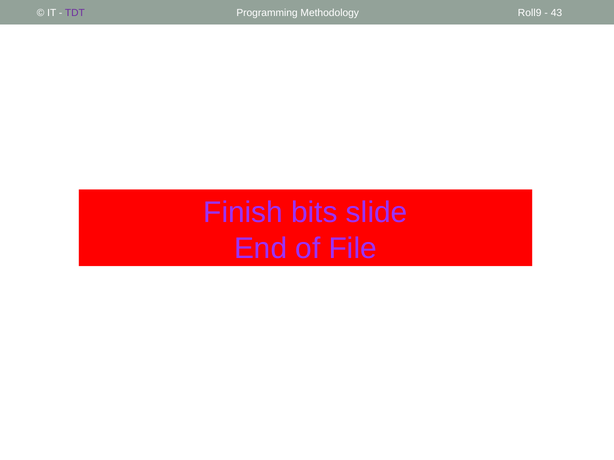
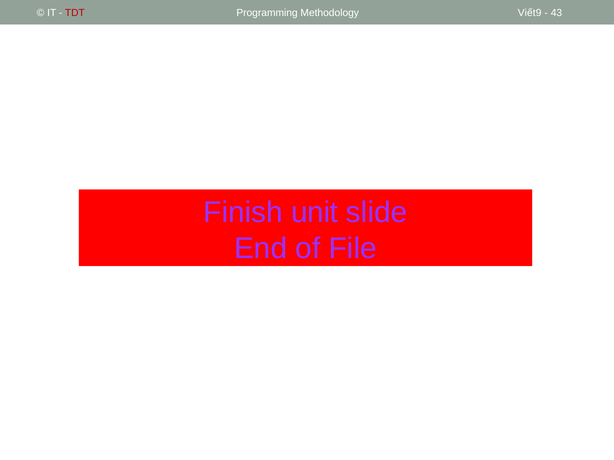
TDT colour: purple -> red (75, 13)
Roll9: Roll9 -> Viết9 (530, 13)
bits: bits -> unit (315, 213)
